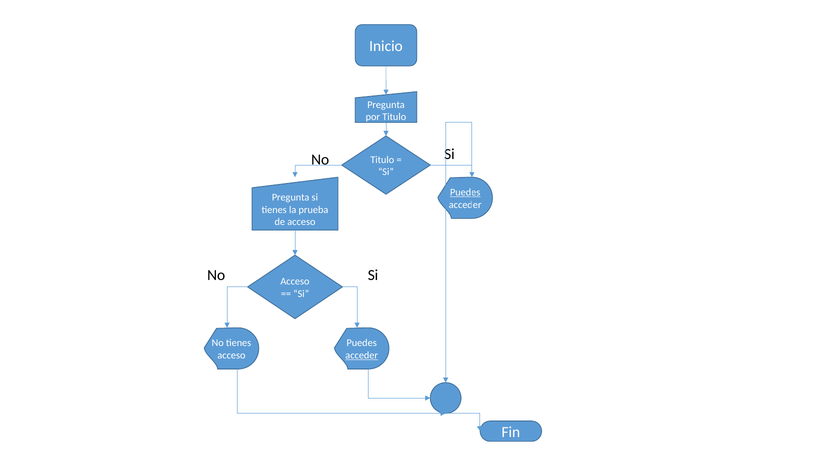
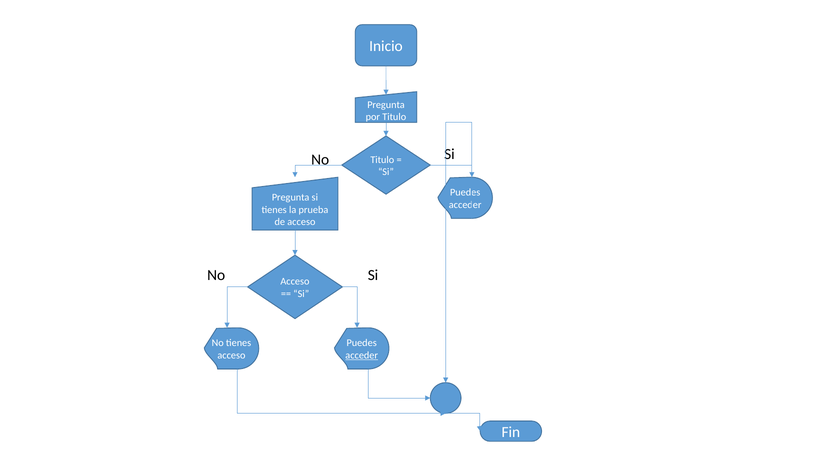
Puedes underline: present -> none (465, 192)
